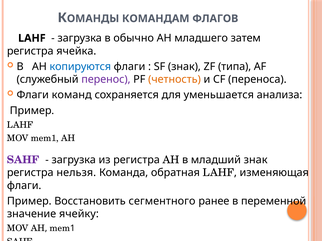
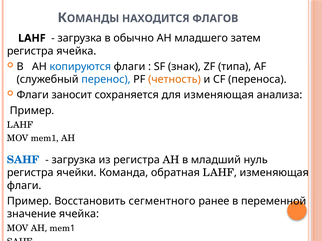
КОМАНДАМ: КОМАНДАМ -> НАХОДИТСЯ (156, 19)
перенос colour: purple -> blue (106, 80)
команд: команд -> заносит (72, 95)
для уменьшается: уменьшается -> изменяющая (219, 95)
SAHF colour: purple -> blue (23, 160)
младший знак: знак -> нуль (256, 160)
нельзя: нельзя -> ячейки (76, 173)
значение ячейку: ячейку -> ячейка (79, 214)
